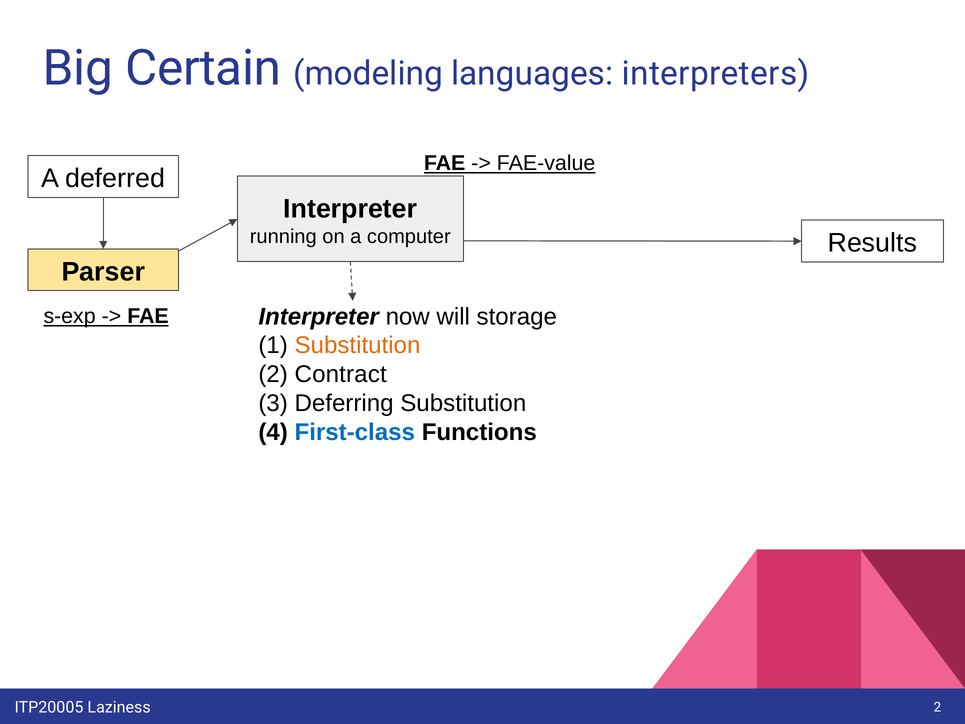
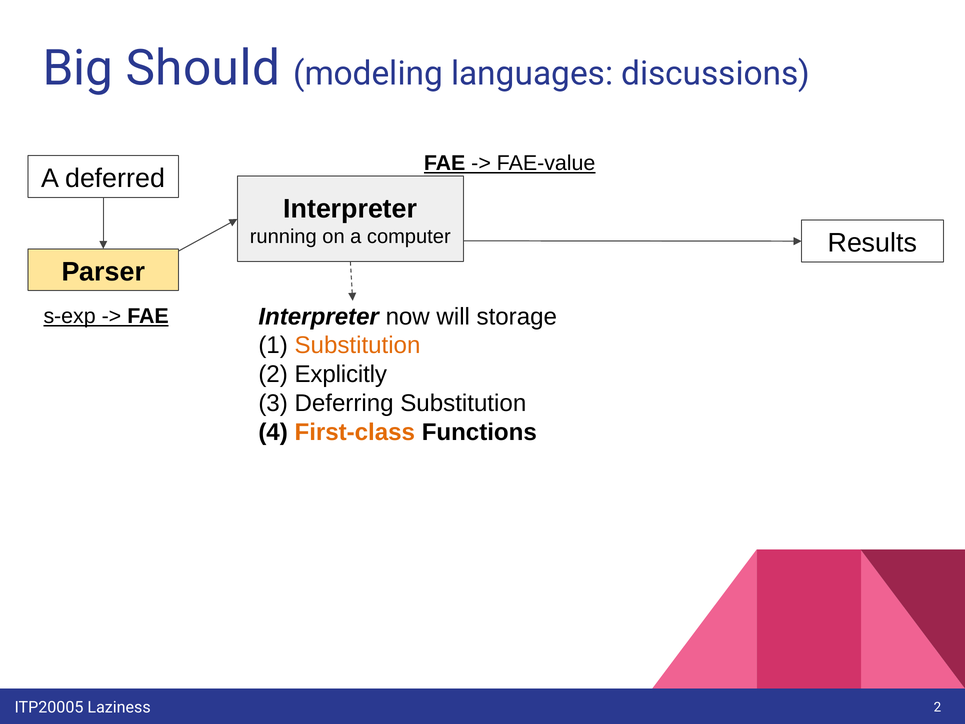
Certain: Certain -> Should (203, 68)
interpreters: interpreters -> discussions (716, 74)
Contract: Contract -> Explicitly (341, 374)
First-class colour: blue -> orange (355, 432)
